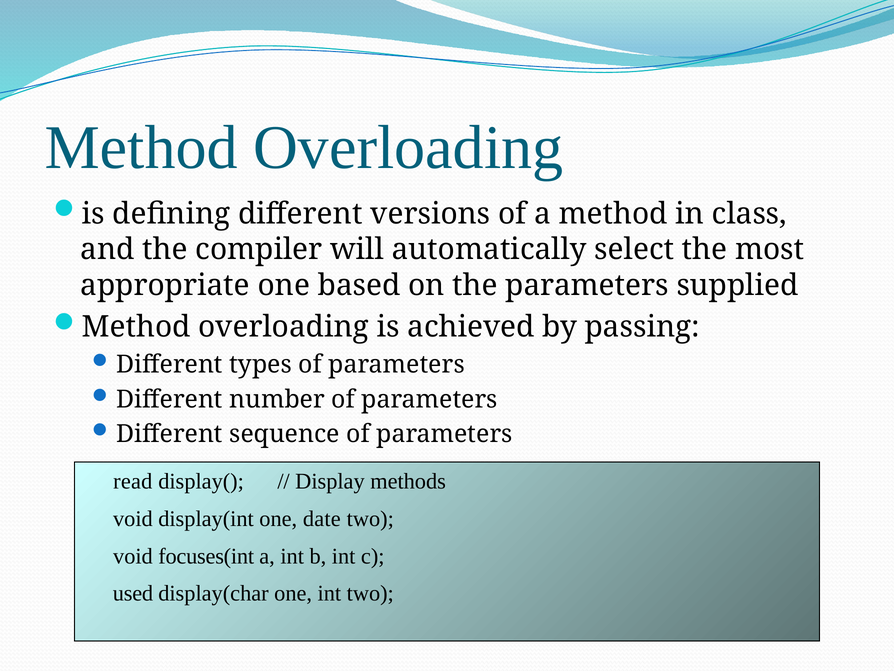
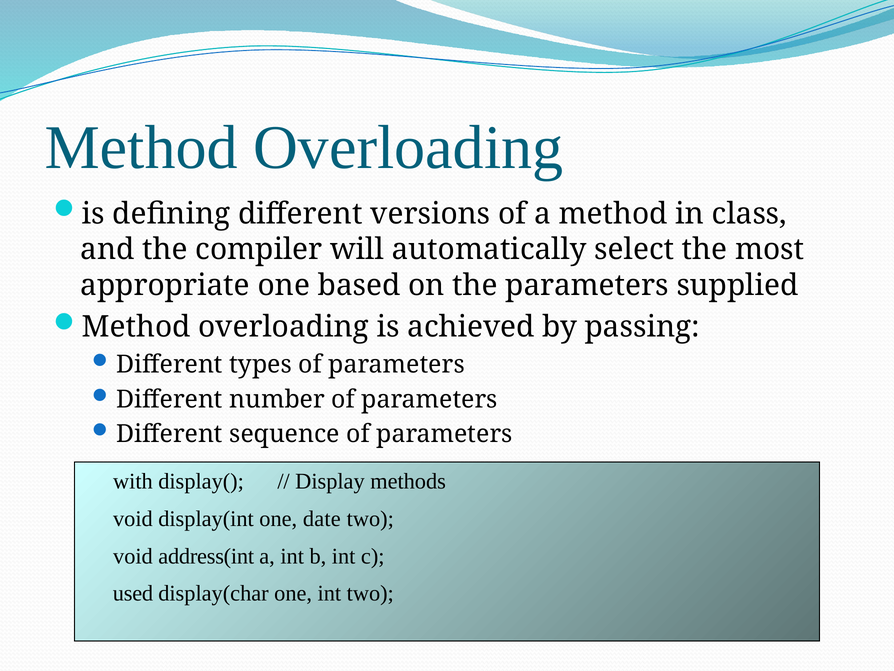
read: read -> with (133, 481)
focuses(int: focuses(int -> address(int (206, 556)
